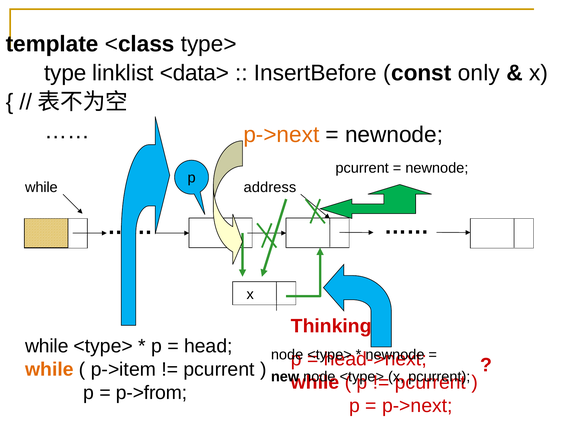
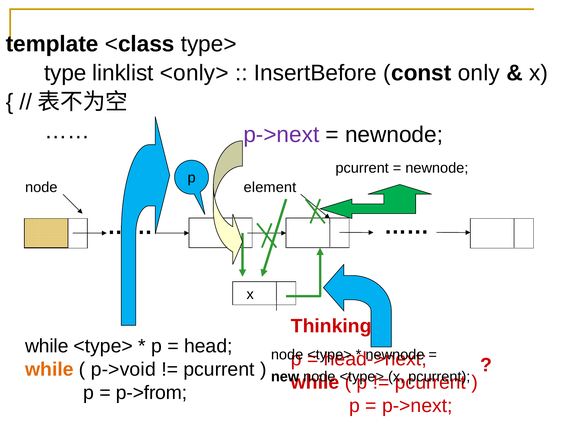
<data>: <data> -> <only> (194, 73)
p->next colour: orange -> purple (281, 134)
while: while -> node (41, 187)
address: address -> element (270, 187)
p->item: p->item -> p->void (123, 369)
